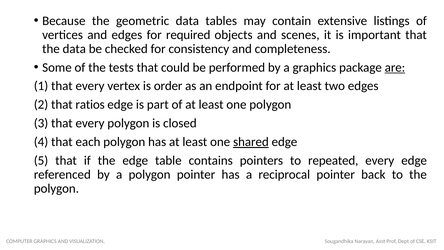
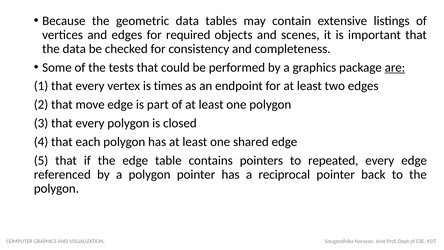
order: order -> times (168, 86)
ratios: ratios -> move (90, 105)
shared underline: present -> none (251, 142)
